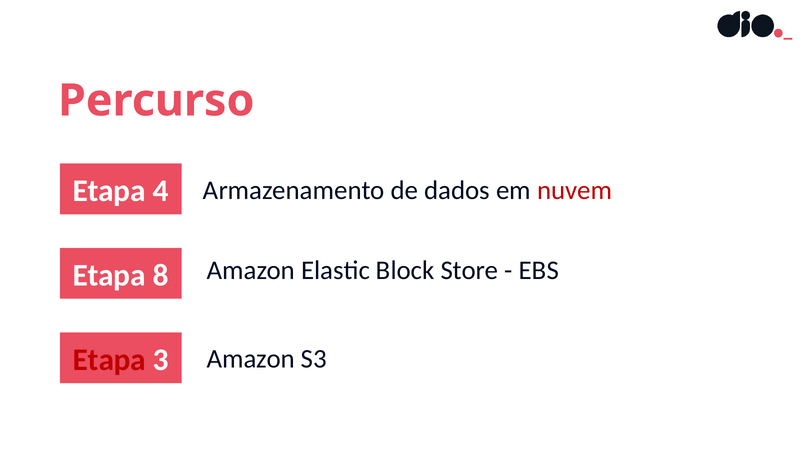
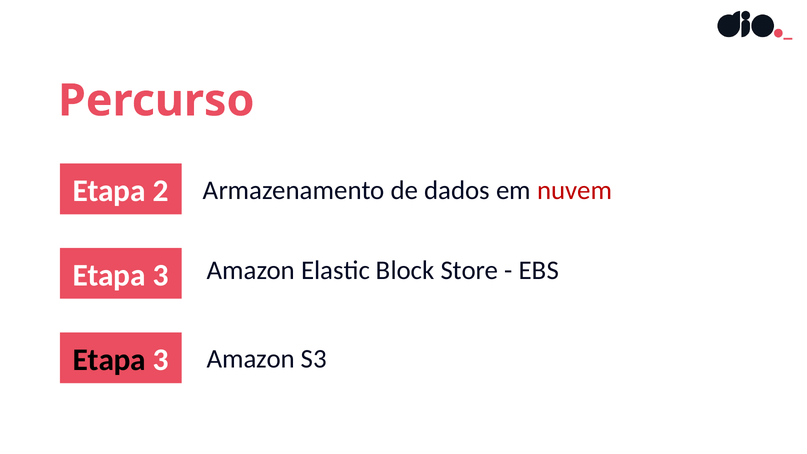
4: 4 -> 2 (161, 191)
8: 8 -> 3 (161, 275)
Etapa colour: red -> black (109, 360)
